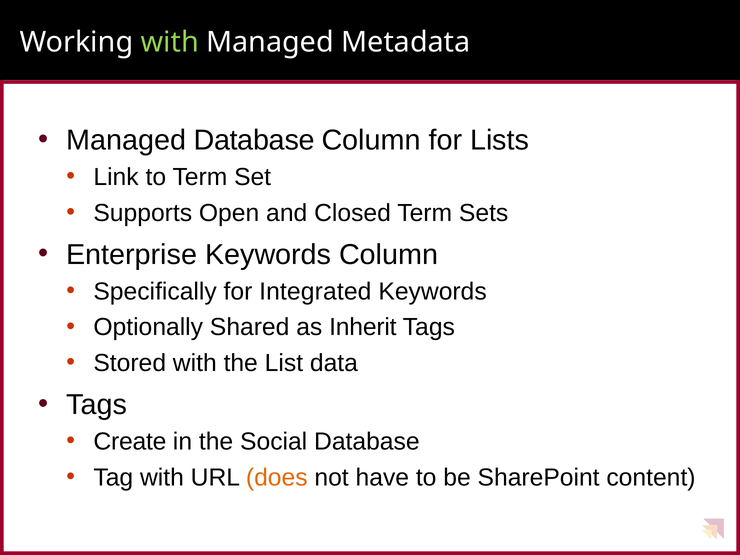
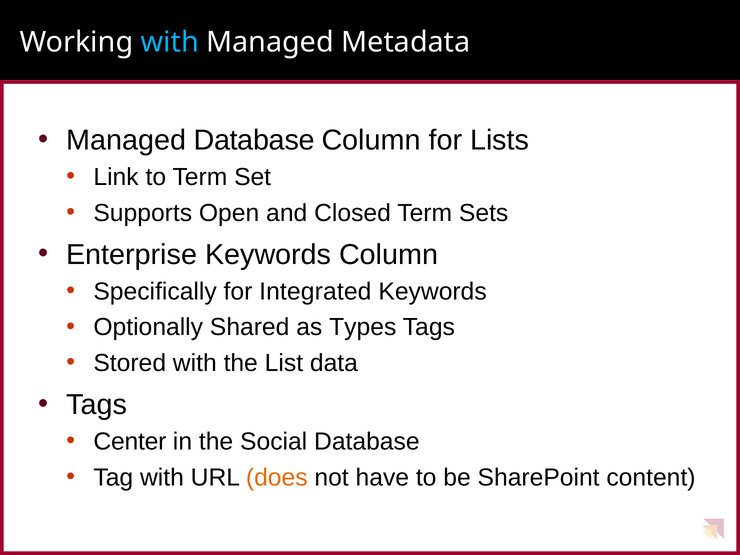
with colour: light green -> light blue (170, 42)
Inherit: Inherit -> Types (363, 327)
Create: Create -> Center (130, 442)
